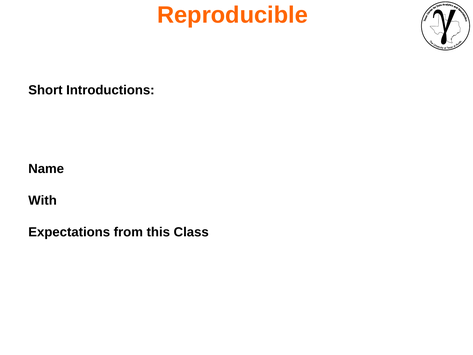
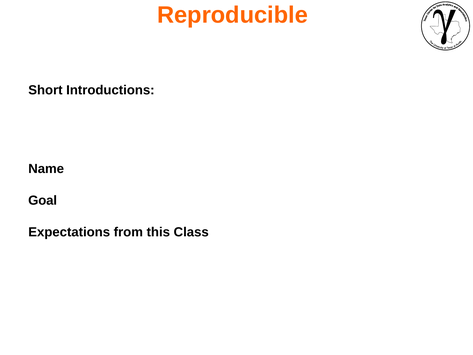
With: With -> Goal (43, 200)
